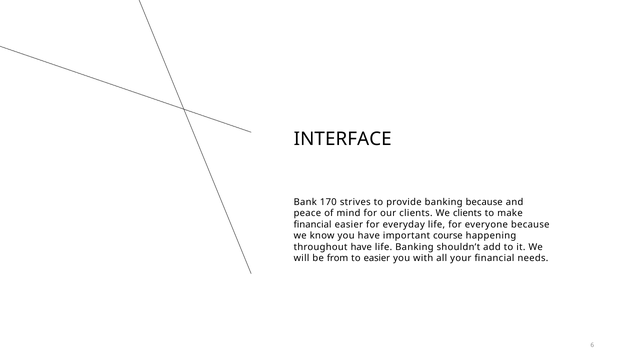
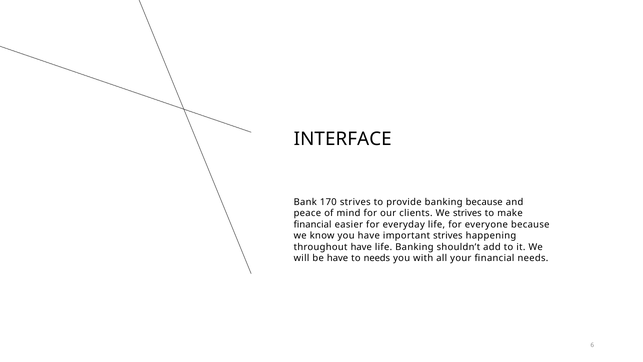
We clients: clients -> strives (467, 213)
important course: course -> strives (448, 236)
be from: from -> have (338, 258)
to easier: easier -> needs (377, 258)
